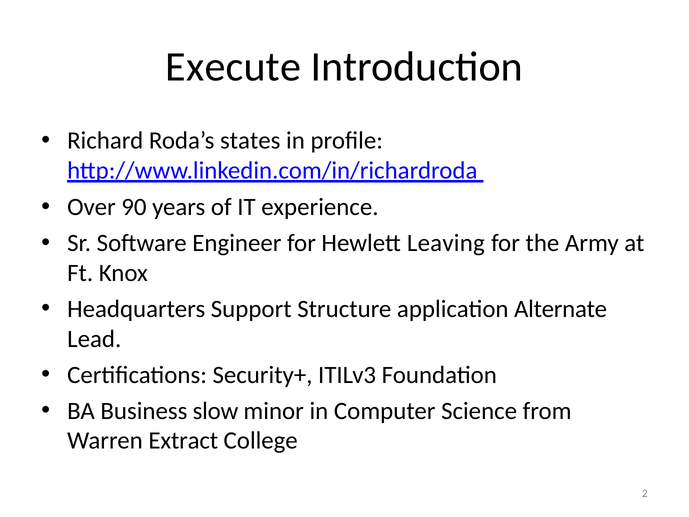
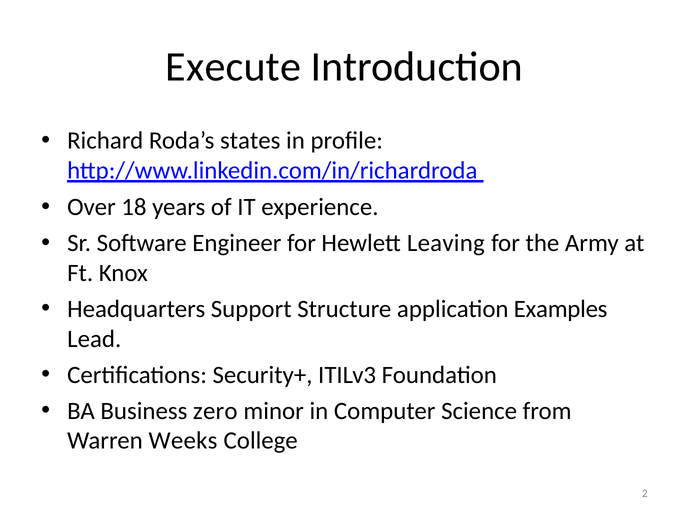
90: 90 -> 18 (134, 207)
Alternate: Alternate -> Examples (561, 309)
slow: slow -> zero (215, 411)
Extract: Extract -> Weeks (183, 440)
